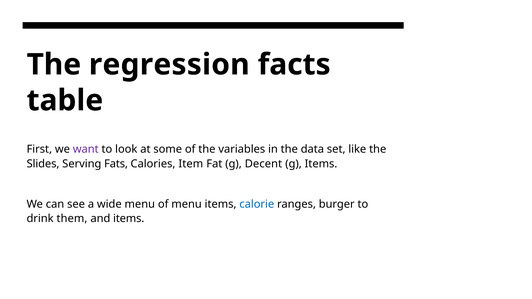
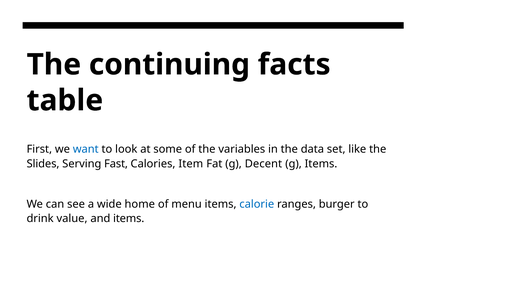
regression: regression -> continuing (169, 65)
want colour: purple -> blue (86, 149)
Fats: Fats -> Fast (116, 164)
wide menu: menu -> home (140, 204)
them: them -> value (72, 219)
